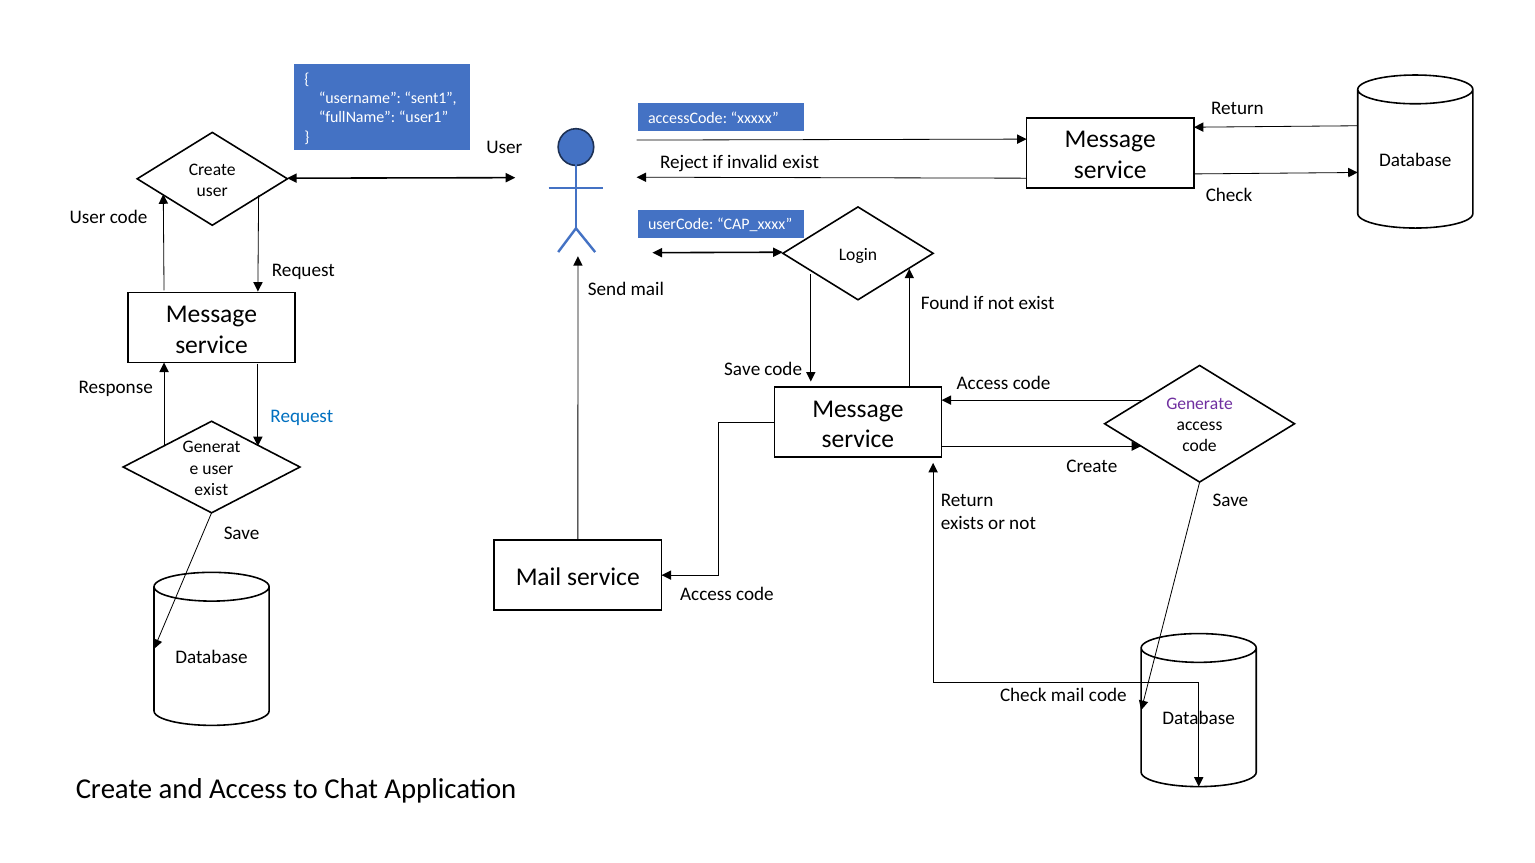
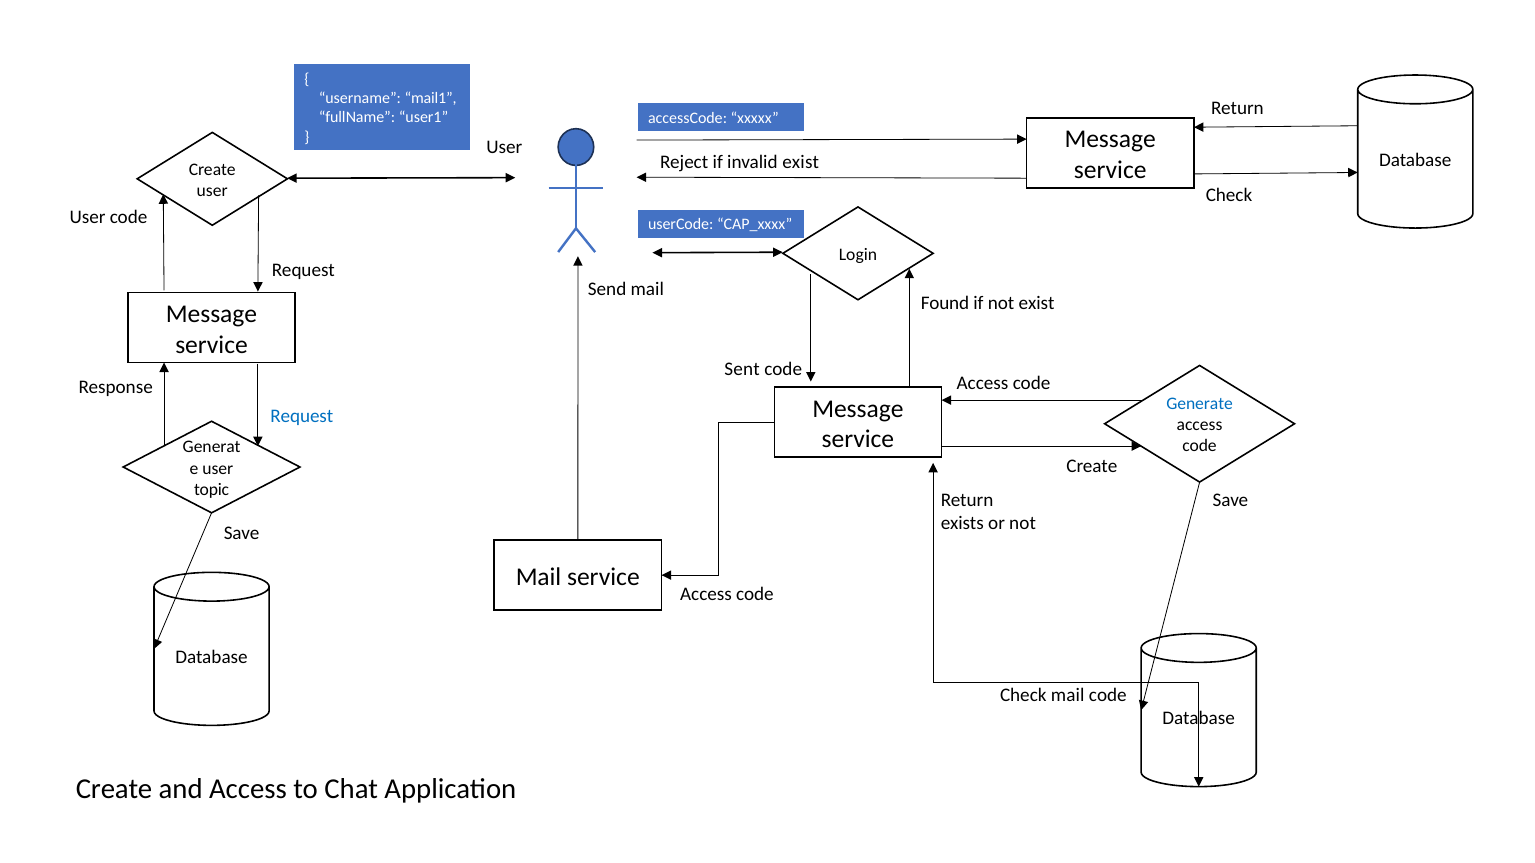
sent1: sent1 -> mail1 (431, 99)
Save: Save -> Sent (742, 369)
Generate colour: purple -> blue (1200, 404)
exist: exist -> topic (212, 490)
